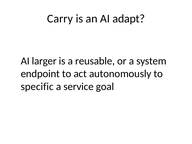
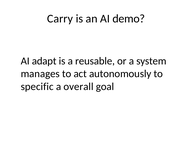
adapt: adapt -> demo (129, 19)
larger: larger -> adapt (44, 61)
endpoint: endpoint -> manages (40, 74)
service: service -> overall (79, 87)
